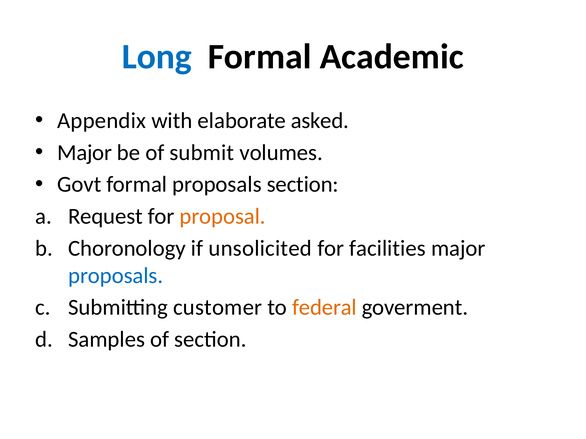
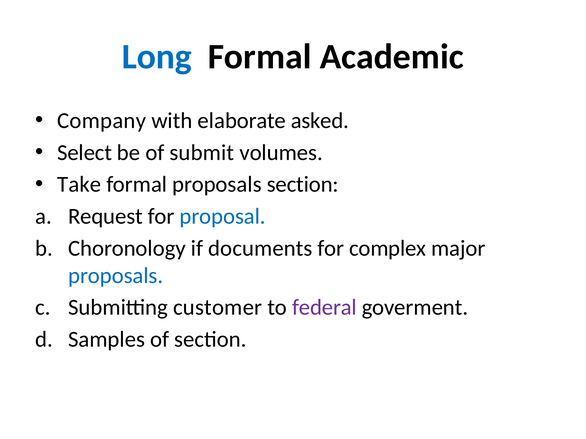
Appendix: Appendix -> Company (102, 121)
Major: Major -> Select (85, 153)
Govt: Govt -> Take (79, 185)
proposal colour: orange -> blue (223, 217)
unsolicited: unsolicited -> documents (260, 248)
facilities: facilities -> complex (388, 248)
federal colour: orange -> purple (324, 308)
